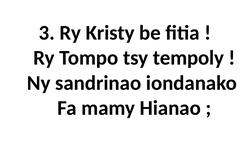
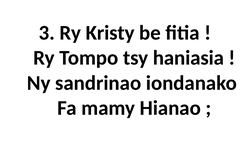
tempoly: tempoly -> haniasia (188, 58)
